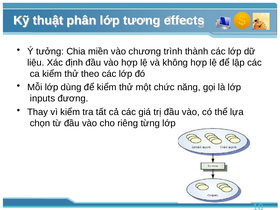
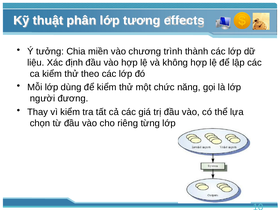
inputs: inputs -> người (42, 99)
